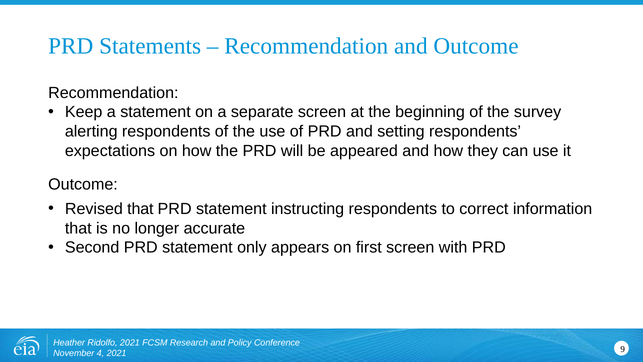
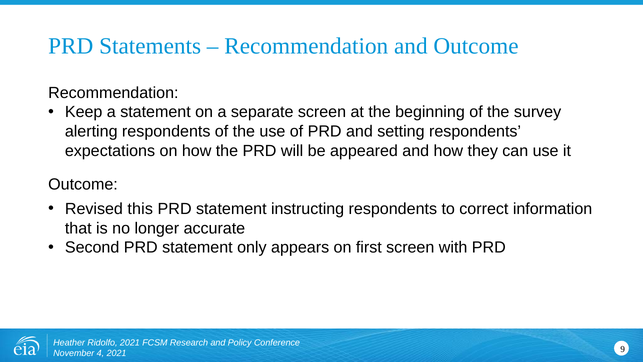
Revised that: that -> this (140, 209)
